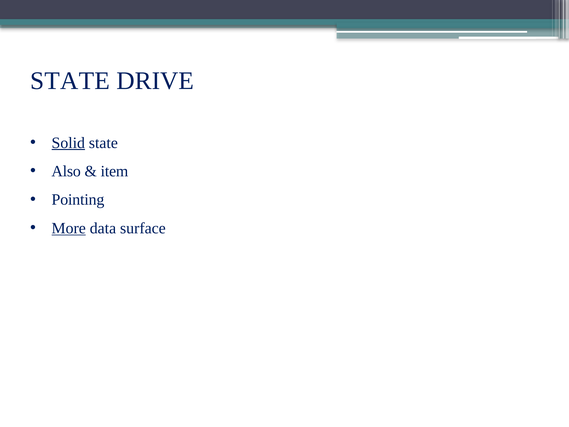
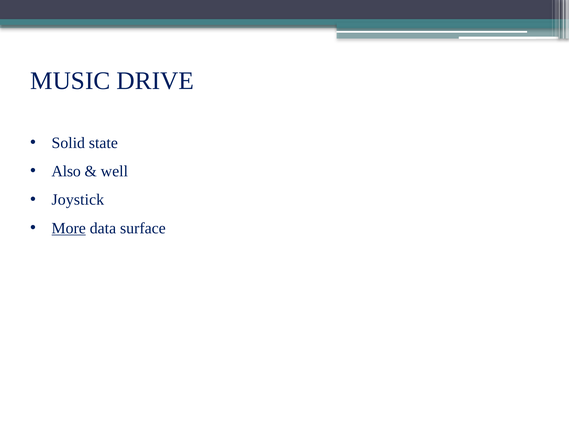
STATE: STATE -> MUSIC (70, 81)
Solid underline: present -> none (68, 143)
item: item -> well (114, 171)
Pointing: Pointing -> Joystick (78, 200)
